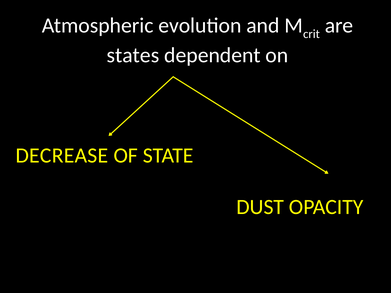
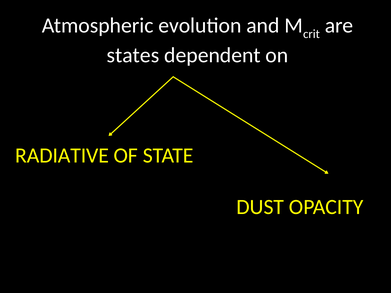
DECREASE: DECREASE -> RADIATIVE (62, 156)
